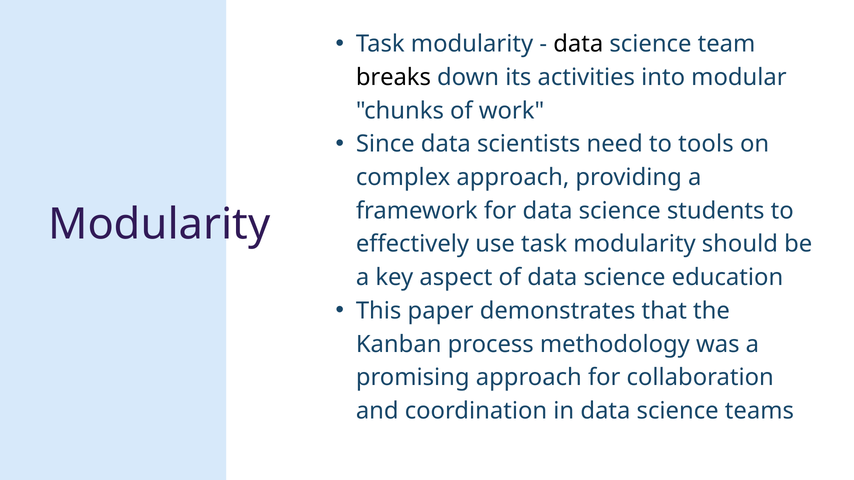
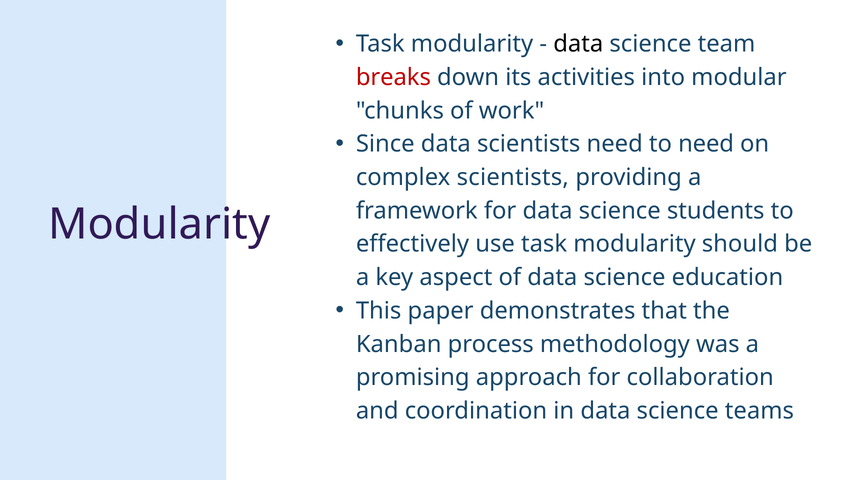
breaks colour: black -> red (393, 77)
to tools: tools -> need (706, 144)
complex approach: approach -> scientists (513, 178)
